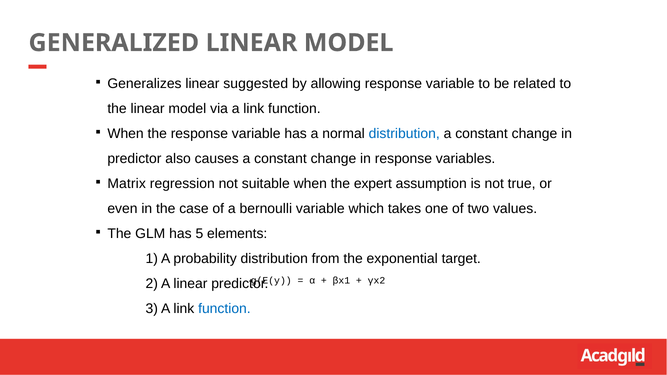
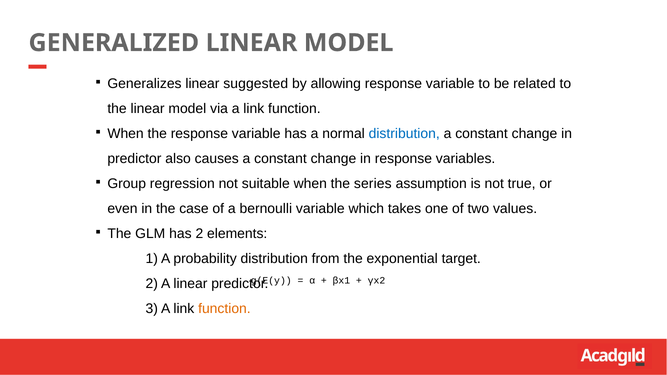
Matrix: Matrix -> Group (127, 184)
expert: expert -> series (373, 184)
has 5: 5 -> 2 (199, 234)
function colour: blue -> orange (224, 309)
